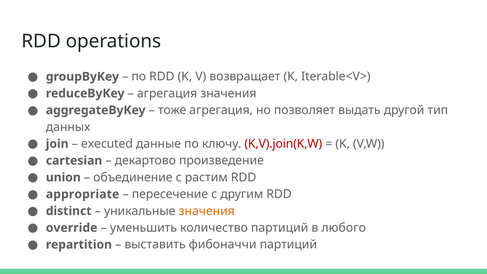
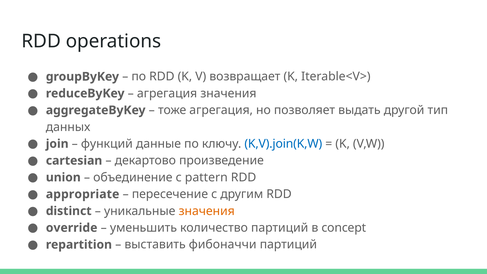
executed: executed -> функций (107, 144)
K,V).join(K,W colour: red -> blue (283, 144)
растим: растим -> pattern (206, 177)
любого: любого -> concept (344, 228)
